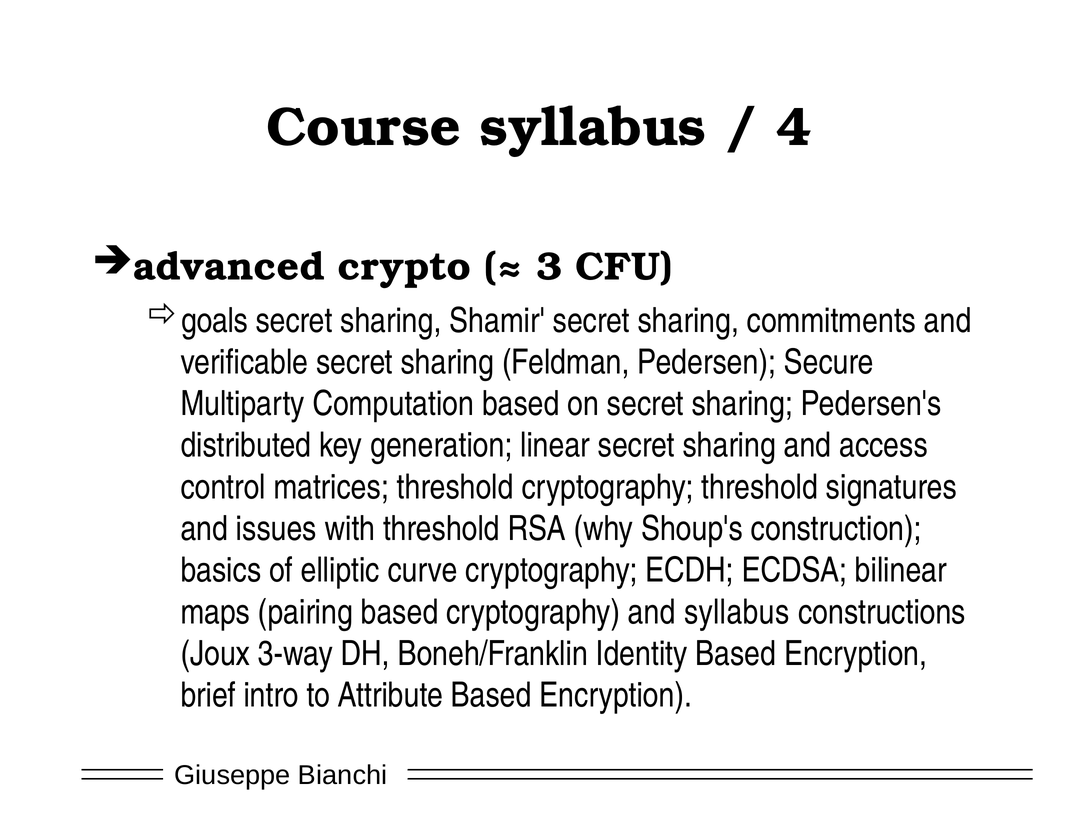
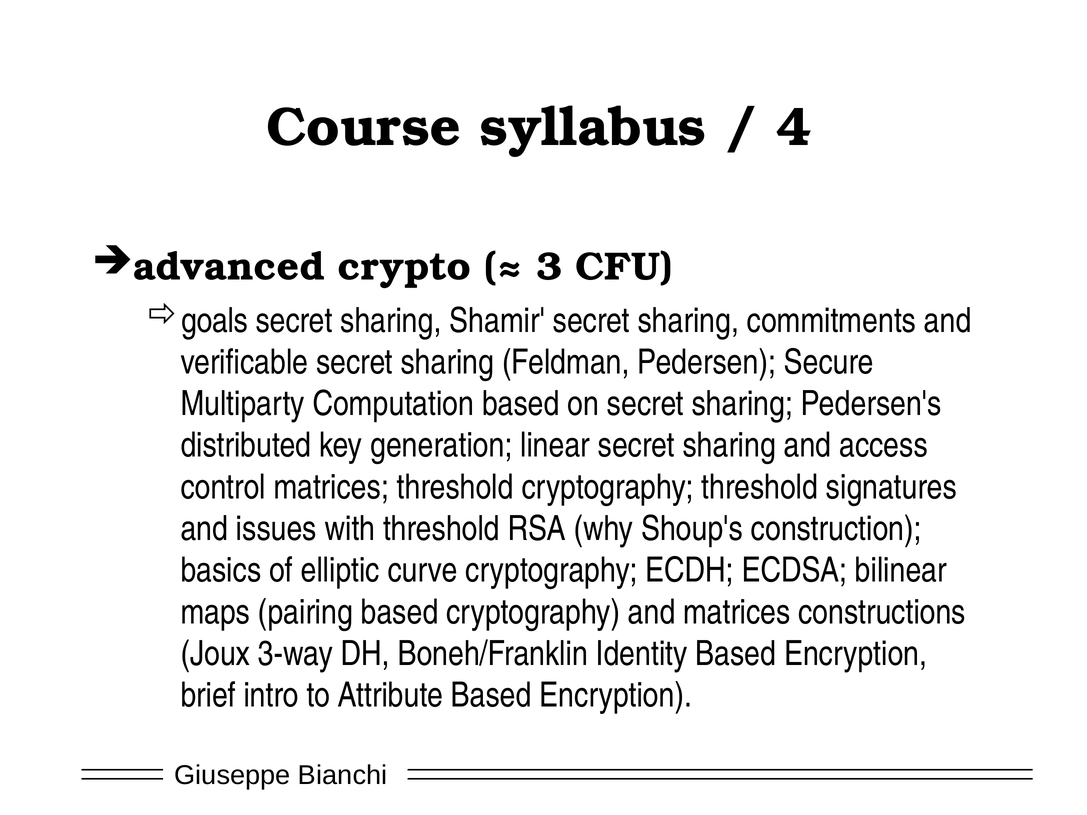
and syllabus: syllabus -> matrices (737, 612)
